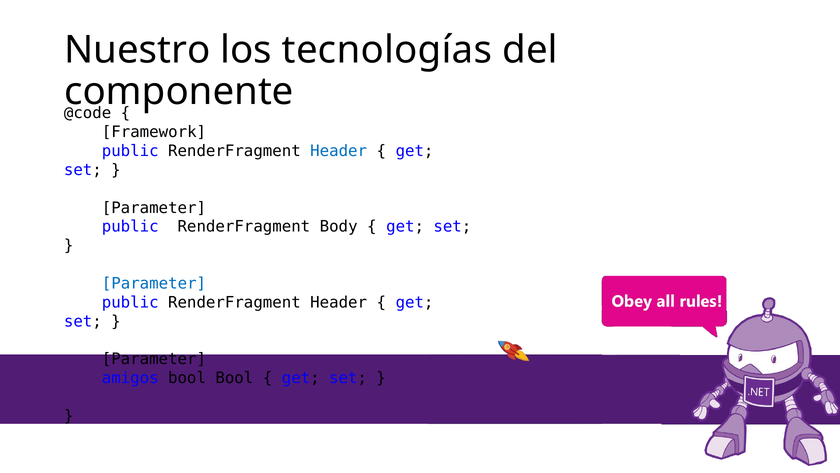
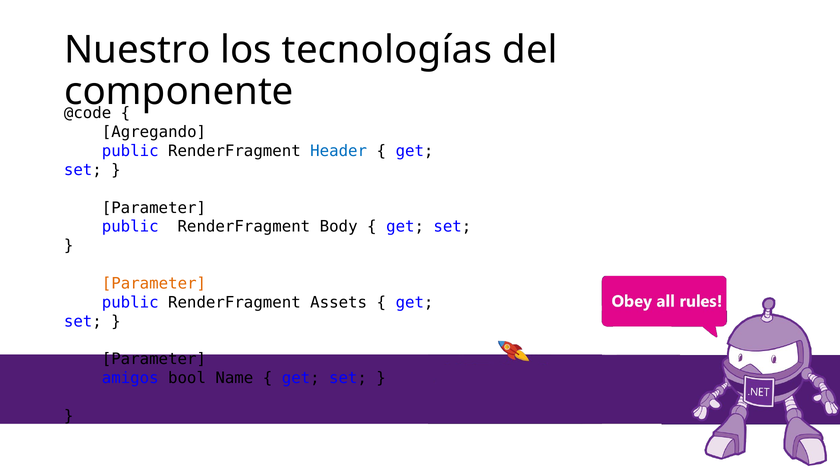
Framework: Framework -> Agregando (154, 132)
Parameter colour: blue -> orange (154, 283)
Header: Header -> Assets (339, 302)
bool Bool: Bool -> Name (234, 378)
